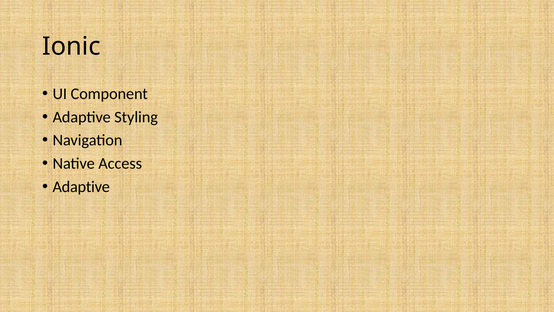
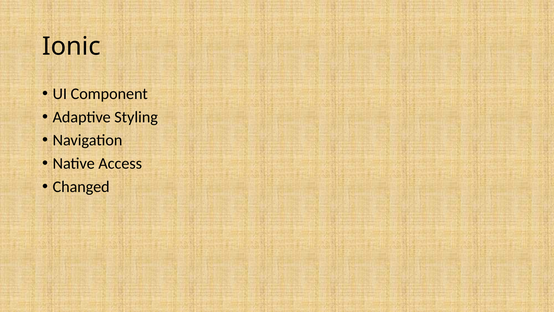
Adaptive: Adaptive -> Changed (81, 187)
